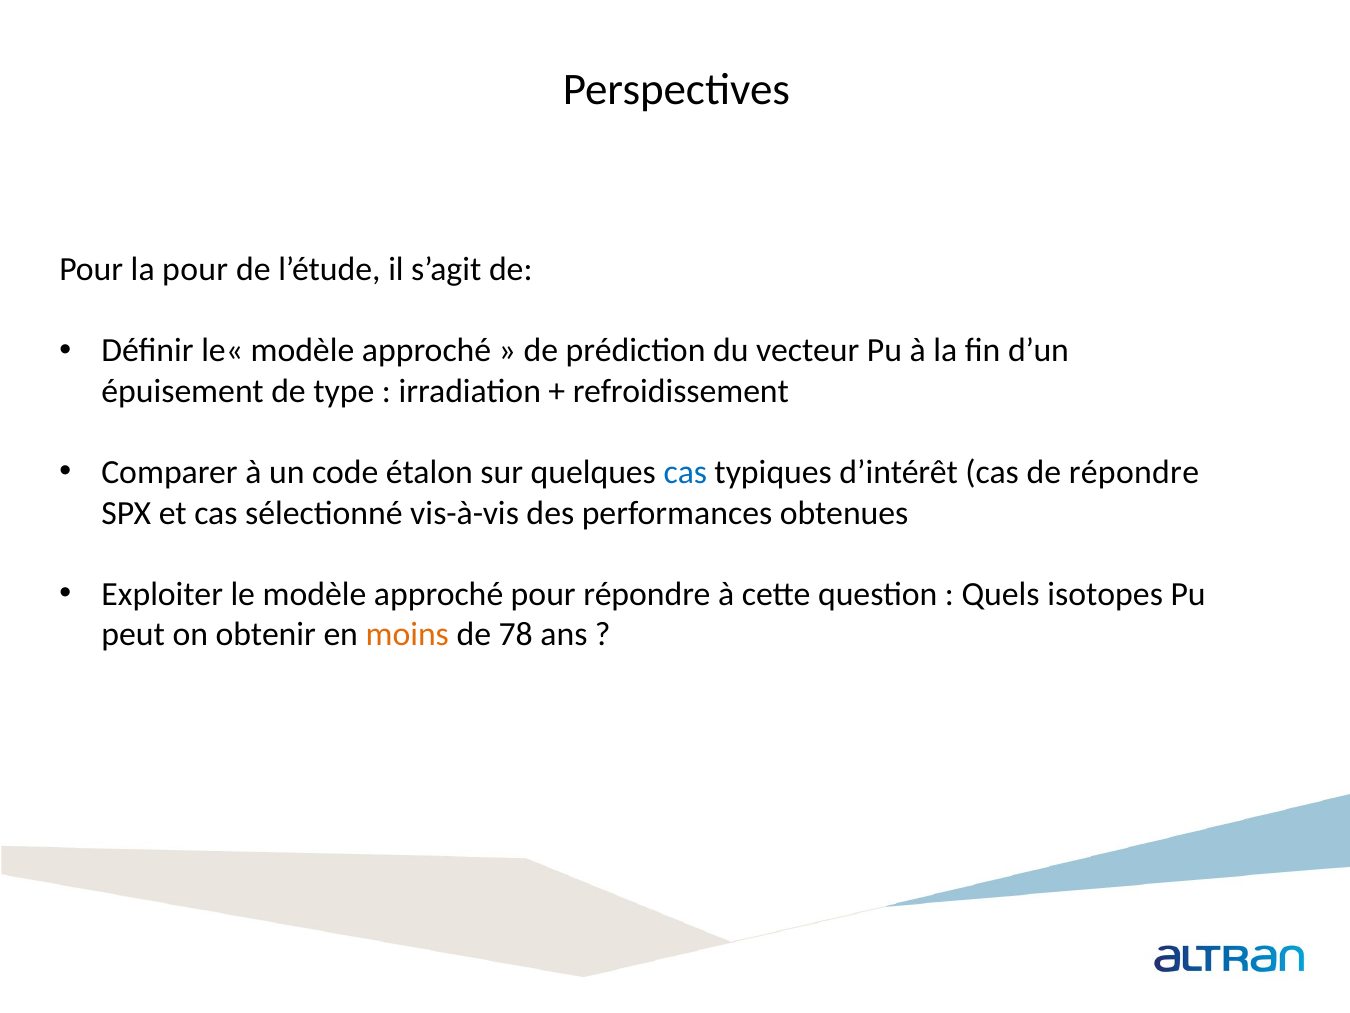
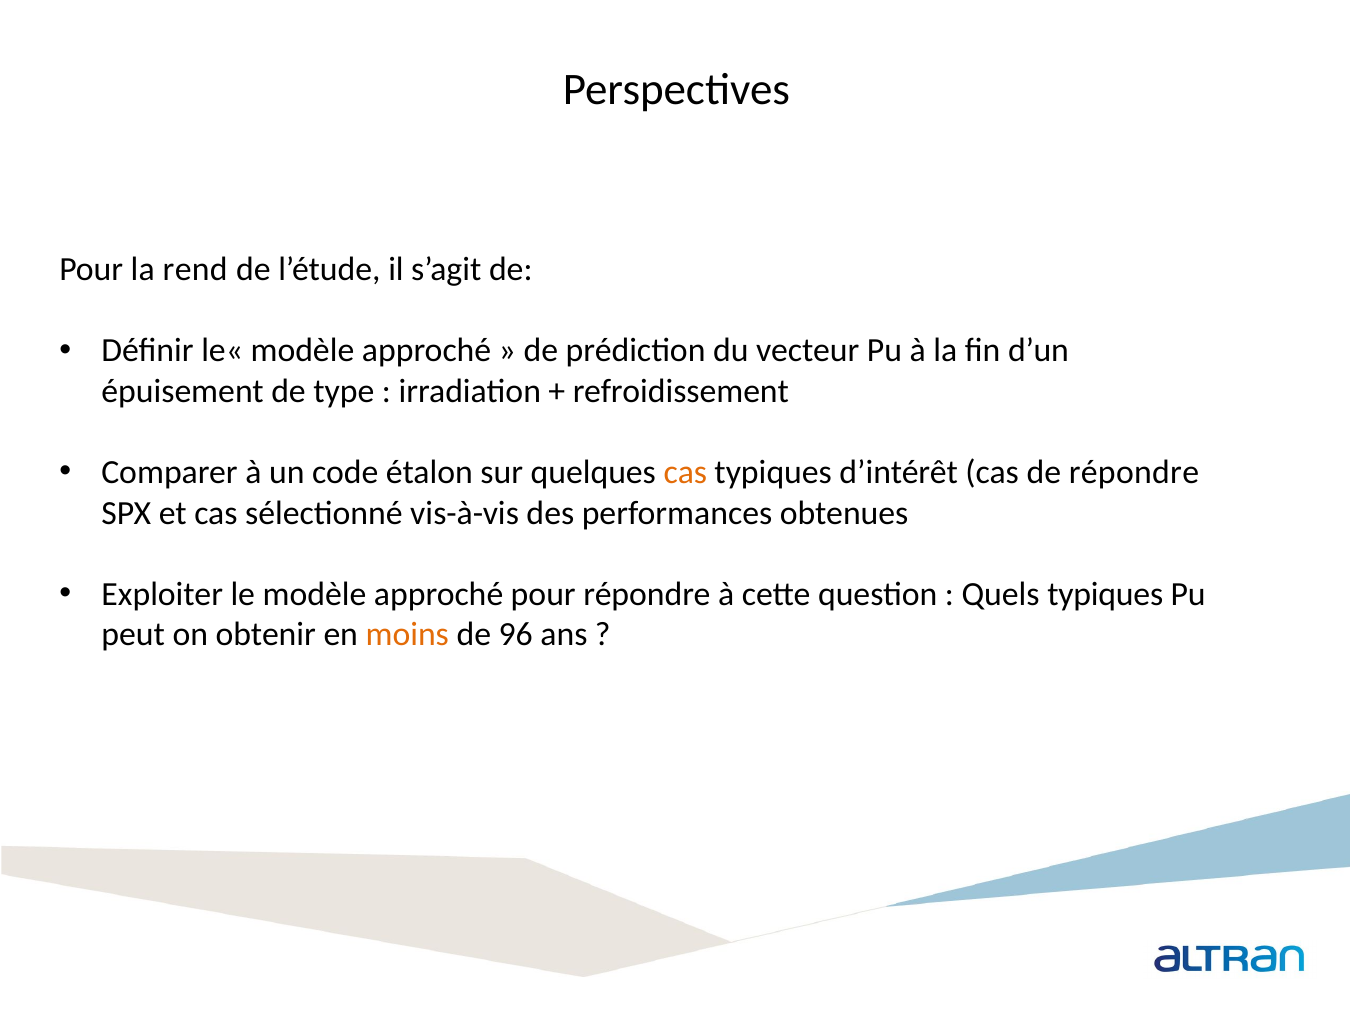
la pour: pour -> rend (195, 270)
cas colour: blue -> orange (685, 472)
Quels isotopes: isotopes -> typiques (1105, 594)
78: 78 -> 96 (516, 634)
